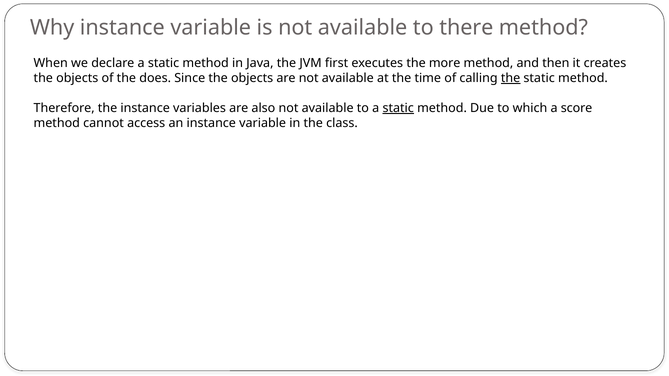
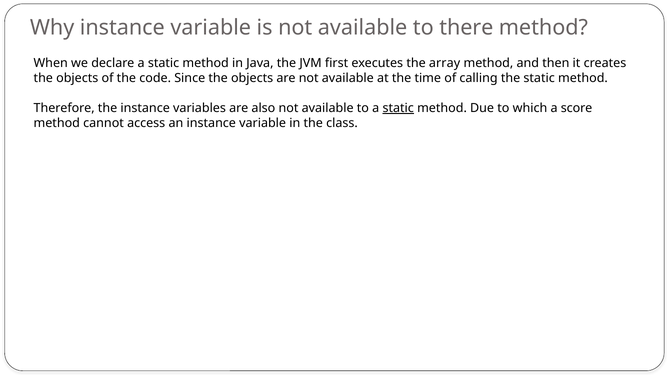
more: more -> array (445, 63)
does: does -> code (155, 78)
the underline: present -> none (511, 78)
